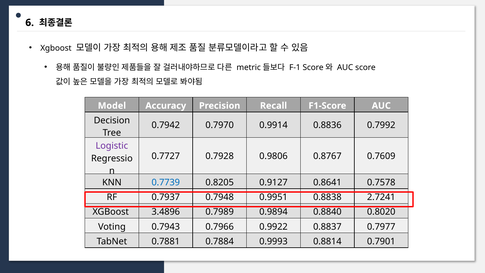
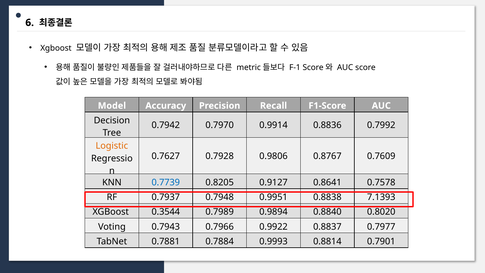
Logistic colour: purple -> orange (112, 146)
0.7727: 0.7727 -> 0.7627 (166, 156)
2.7241: 2.7241 -> 7.1393 (381, 197)
3.4896: 3.4896 -> 0.3544 (166, 212)
